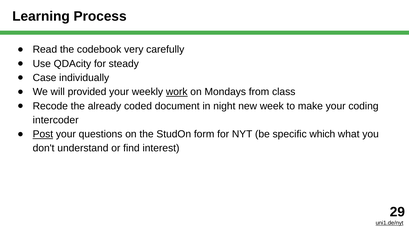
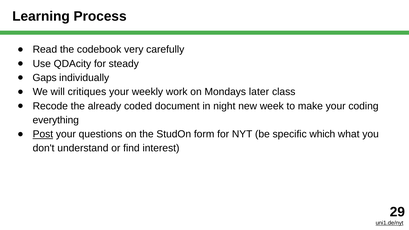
Case: Case -> Gaps (45, 78)
provided: provided -> critiques (87, 92)
work underline: present -> none (177, 92)
from: from -> later (259, 92)
intercoder: intercoder -> everything (56, 120)
